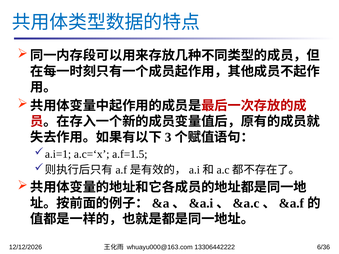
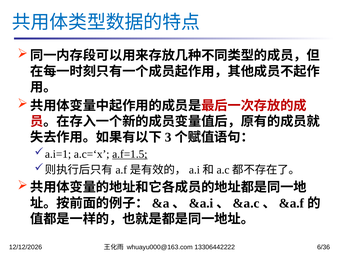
a.f=1.5 underline: none -> present (130, 154)
